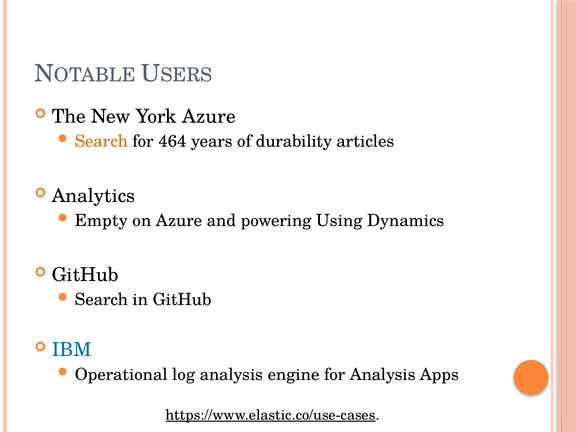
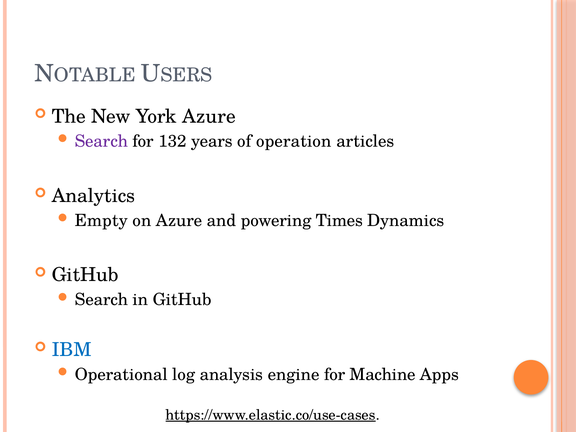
Search colour: orange -> purple (101, 141)
464: 464 -> 132 (172, 141)
durability: durability -> operation (294, 141)
Using: Using -> Times (339, 221)
for Analysis: Analysis -> Machine (383, 375)
